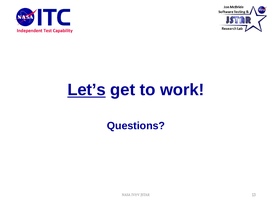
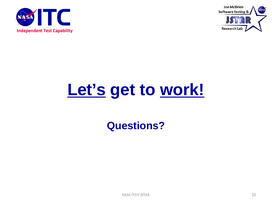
work underline: none -> present (182, 90)
